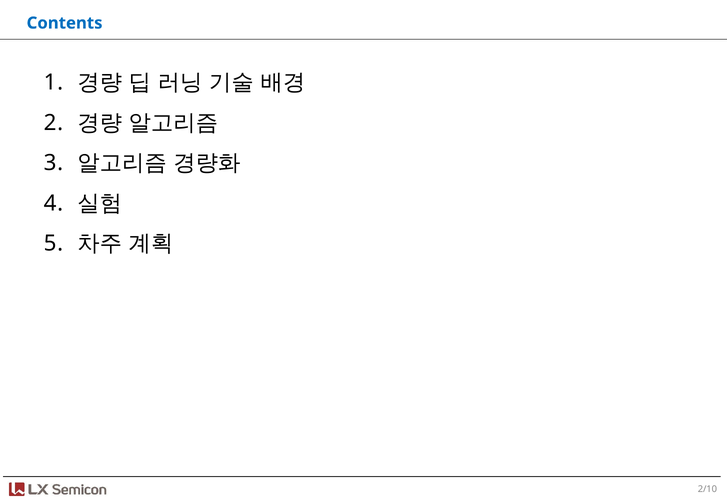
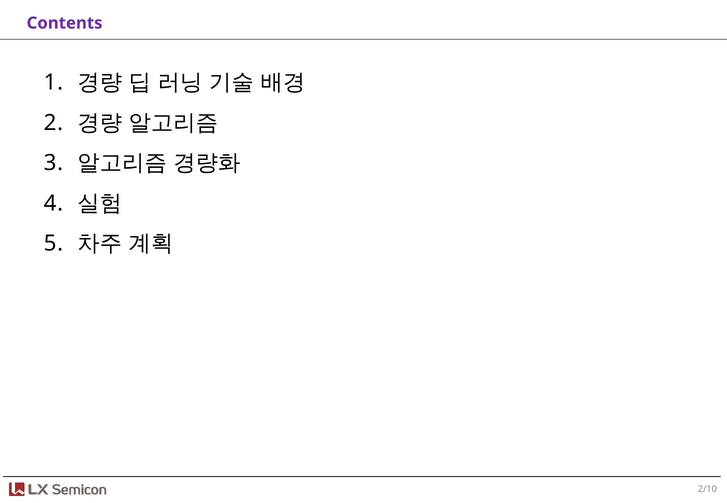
Contents colour: blue -> purple (65, 23)
